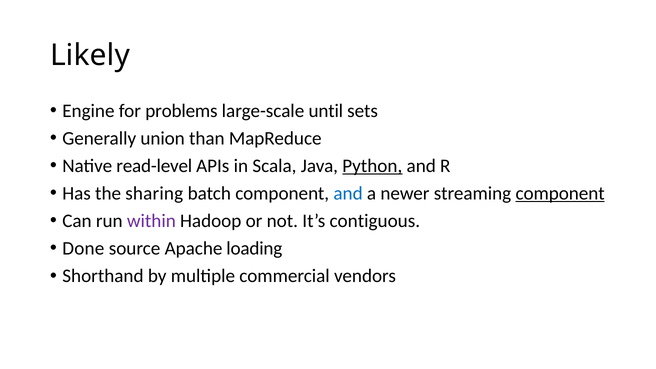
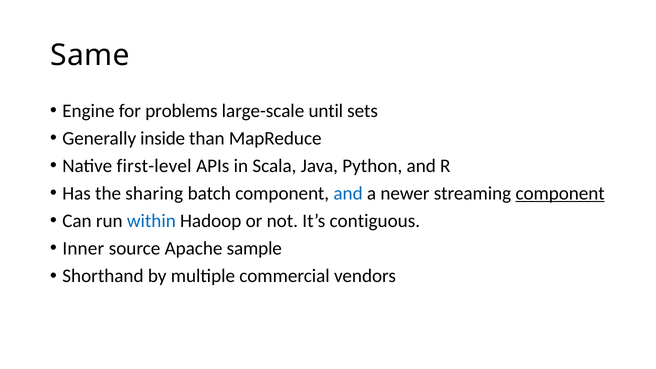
Likely: Likely -> Same (90, 55)
union: union -> inside (163, 138)
read-level: read-level -> first-level (154, 166)
Python underline: present -> none (372, 166)
within colour: purple -> blue (151, 221)
Done: Done -> Inner (83, 248)
loading: loading -> sample (254, 248)
